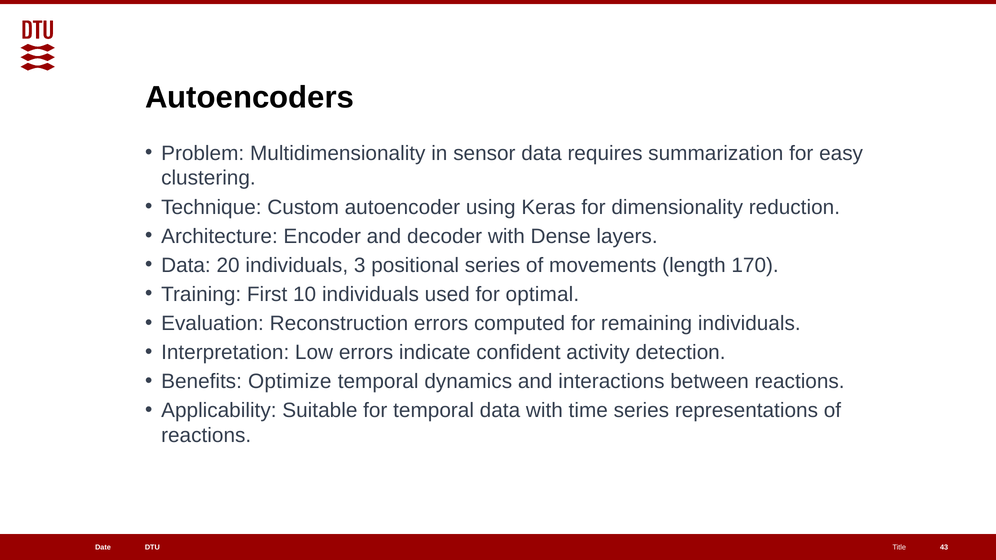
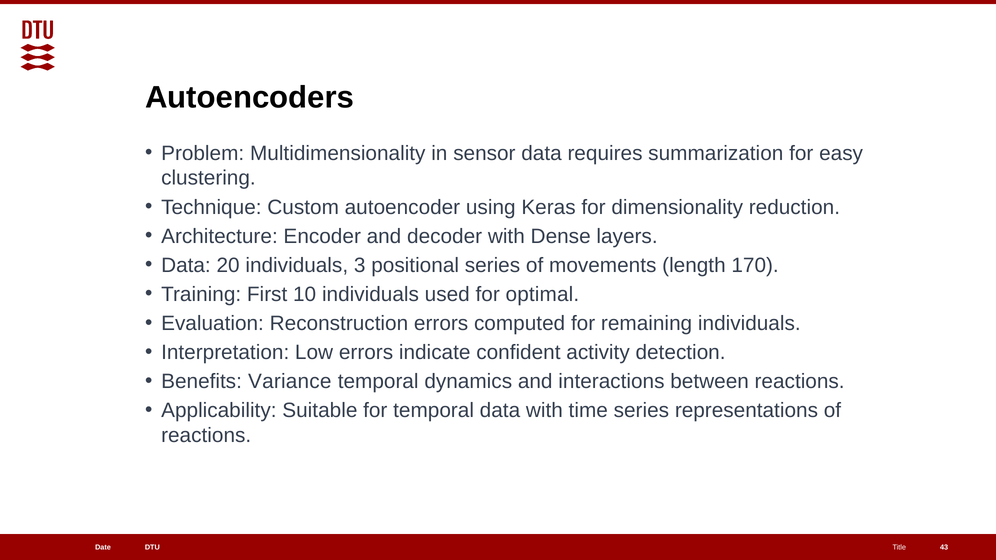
Optimize: Optimize -> Variance (290, 382)
